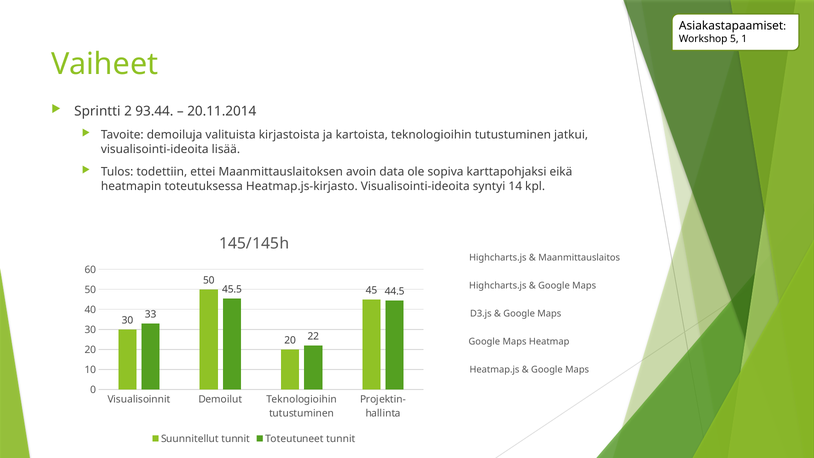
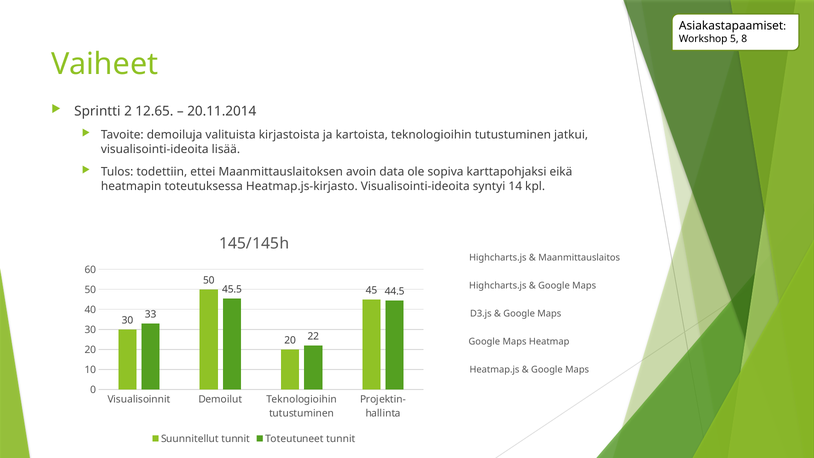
1: 1 -> 8 (744, 39)
93.44: 93.44 -> 12.65 (154, 111)
